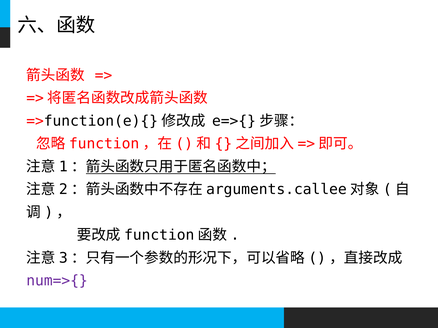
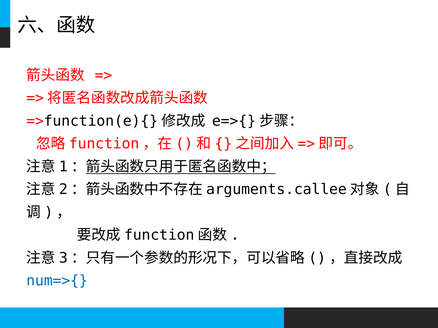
num=>{ colour: purple -> blue (57, 281)
